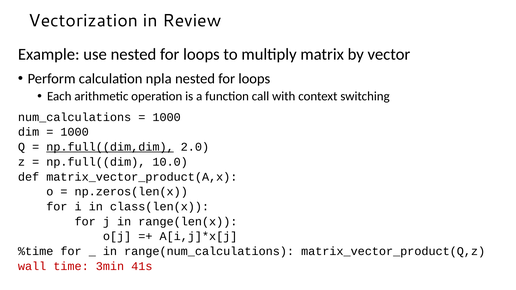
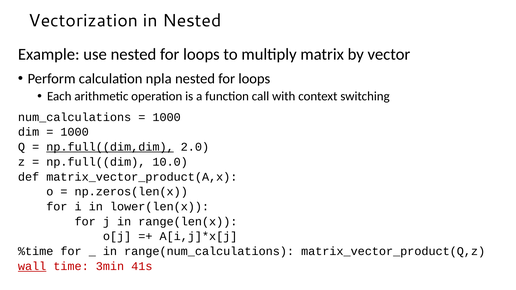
in Review: Review -> Nested (192, 21)
class(len(x: class(len(x -> lower(len(x (160, 207)
wall underline: none -> present (32, 266)
